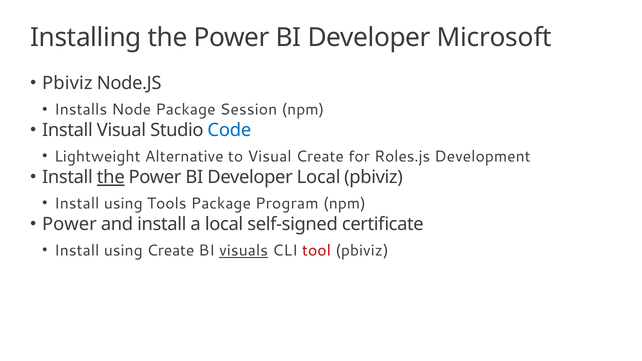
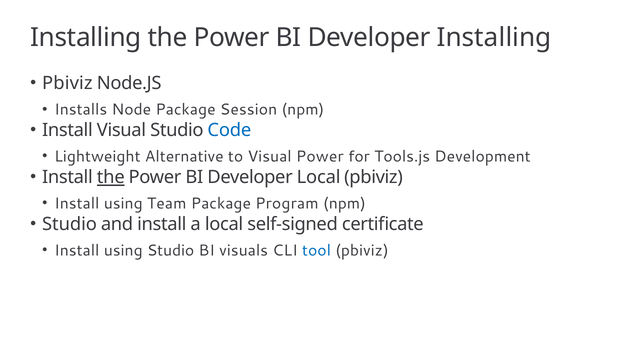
Developer Microsoft: Microsoft -> Installing (494, 38)
Visual Create: Create -> Power (320, 157)
Roles.js: Roles.js -> Tools.js (402, 157)
Tools: Tools -> Team (167, 204)
Power: Power -> Studio (69, 224)
using Create: Create -> Studio (171, 251)
visuals underline: present -> none (244, 251)
tool colour: red -> blue (317, 251)
